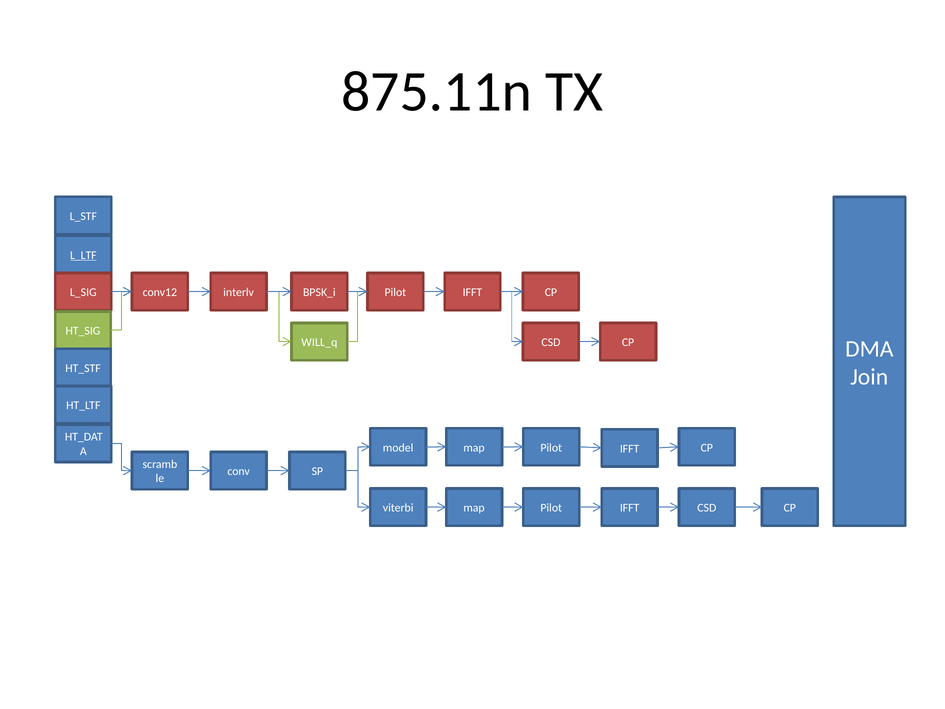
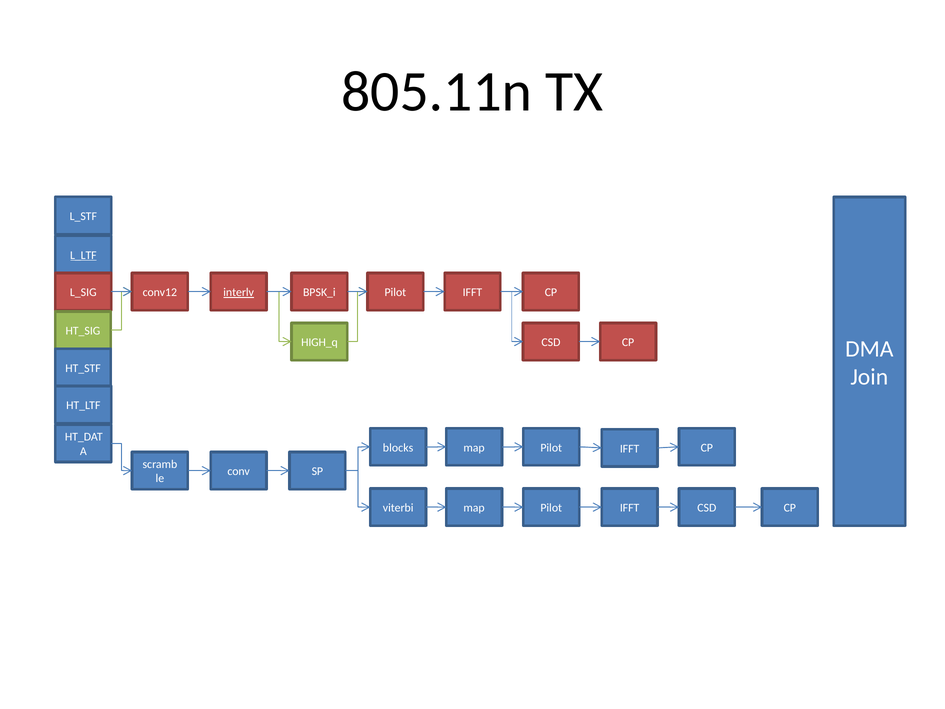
875.11n: 875.11n -> 805.11n (437, 91)
interlv underline: none -> present (239, 292)
WILL_q: WILL_q -> HIGH_q (319, 342)
model: model -> blocks (398, 448)
